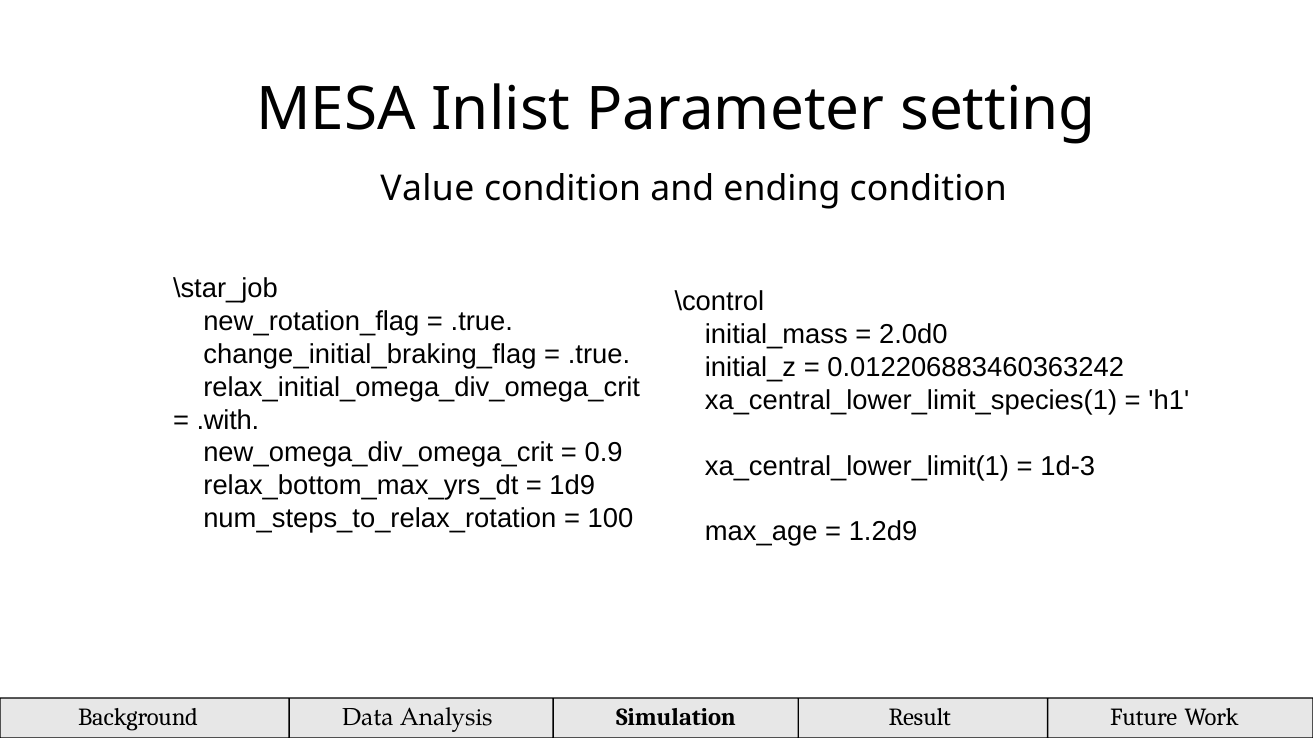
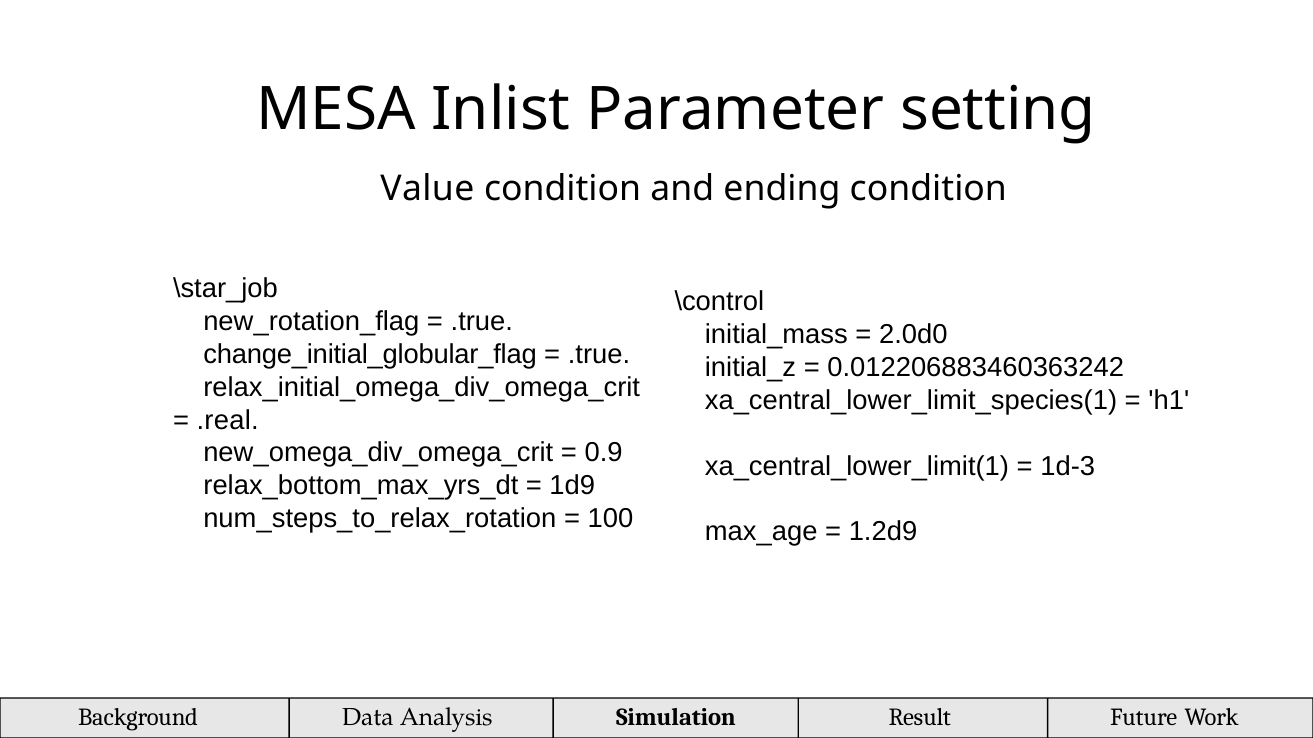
change_initial_braking_flag: change_initial_braking_flag -> change_initial_globular_flag (370, 355)
.with: .with -> .real (228, 420)
